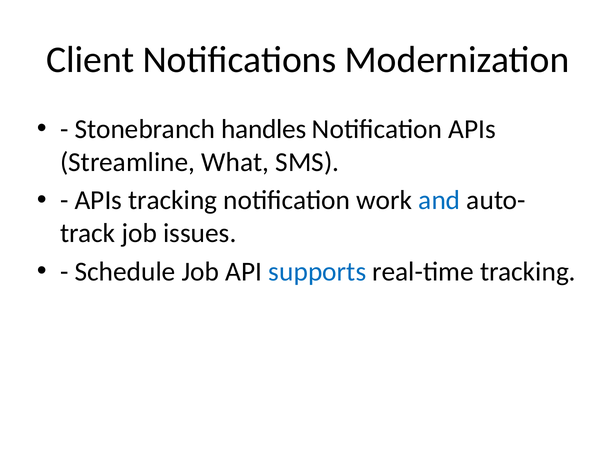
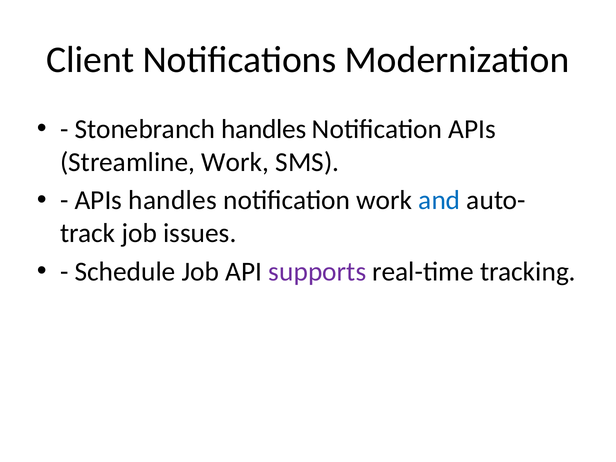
Streamline What: What -> Work (235, 162)
APIs tracking: tracking -> handles (173, 200)
supports colour: blue -> purple (317, 272)
